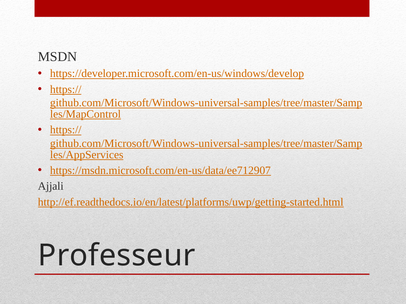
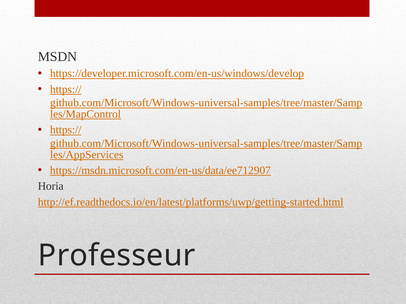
Ajjali: Ajjali -> Horia (51, 187)
